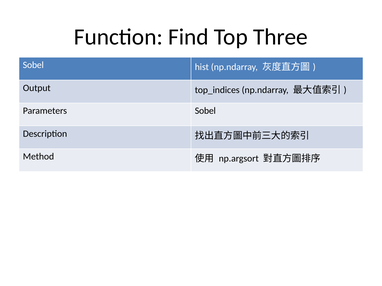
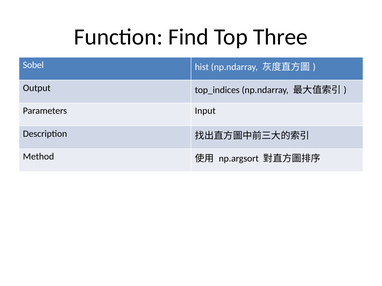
Parameters Sobel: Sobel -> Input (205, 111)
